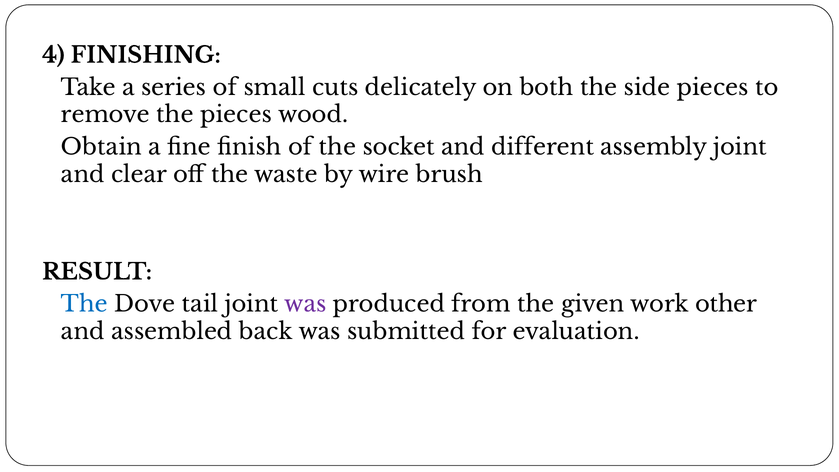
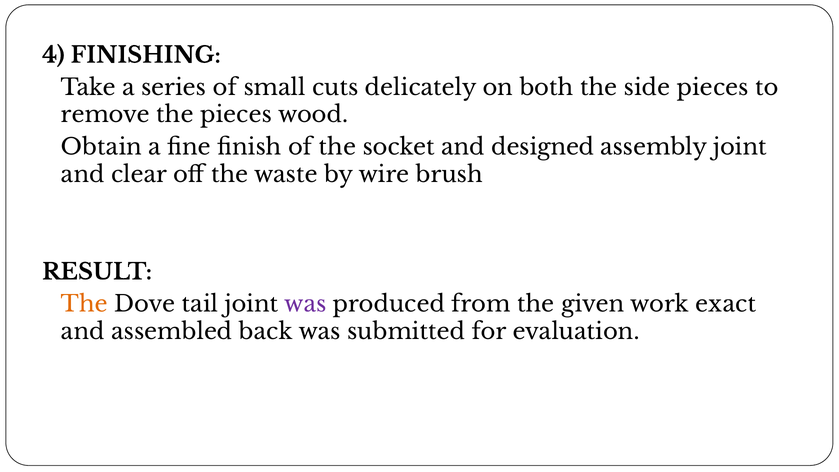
different: different -> designed (543, 147)
The colour: blue -> orange (84, 304)
other: other -> exact (726, 304)
